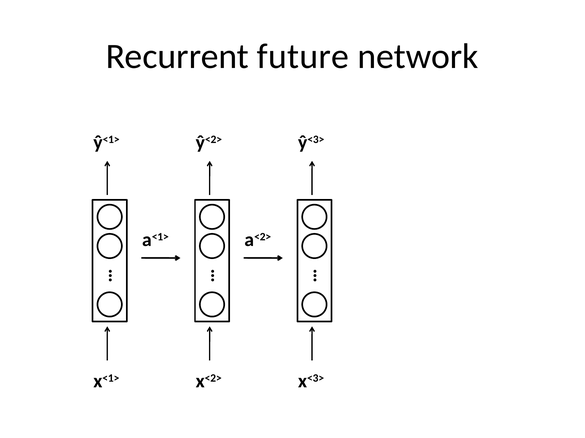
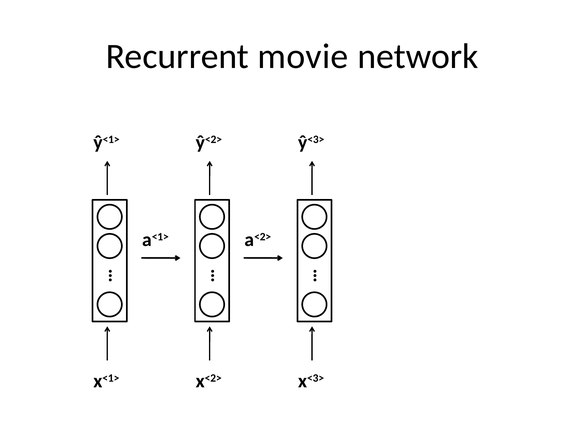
future: future -> movie (303, 57)
